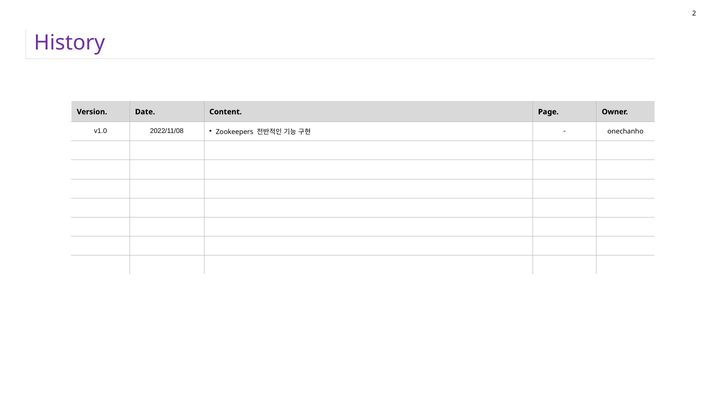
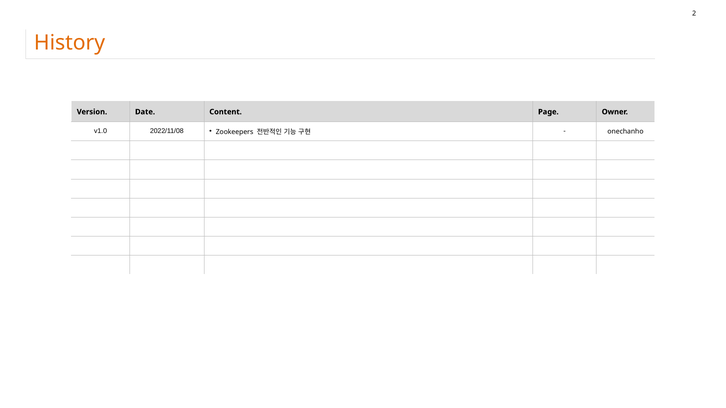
History colour: purple -> orange (70, 43)
